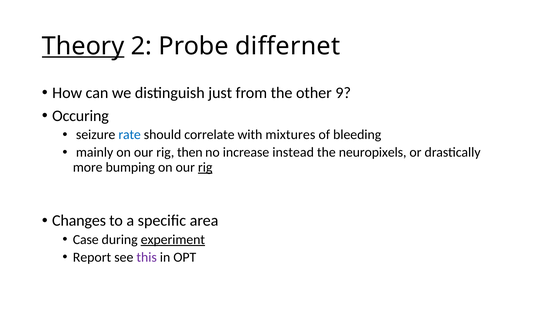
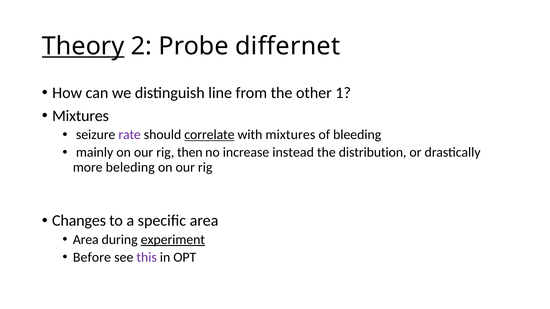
just: just -> line (220, 93)
9: 9 -> 1 (343, 93)
Occuring: Occuring -> Mixtures (80, 116)
rate colour: blue -> purple (130, 135)
correlate underline: none -> present (209, 135)
neuropixels: neuropixels -> distribution (373, 153)
bumping: bumping -> beleding (130, 167)
rig underline: present -> none (205, 167)
Case: Case -> Area (86, 240)
Report: Report -> Before (92, 258)
